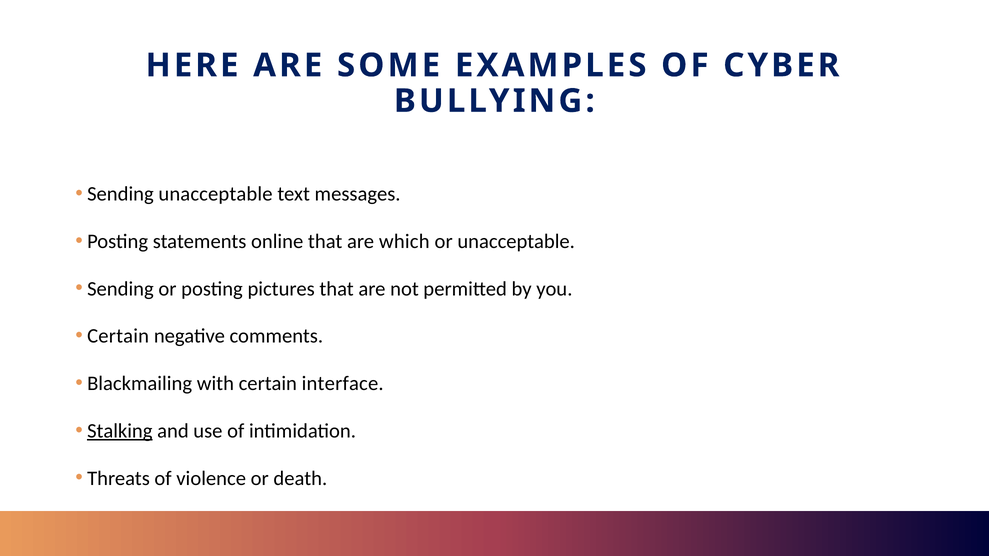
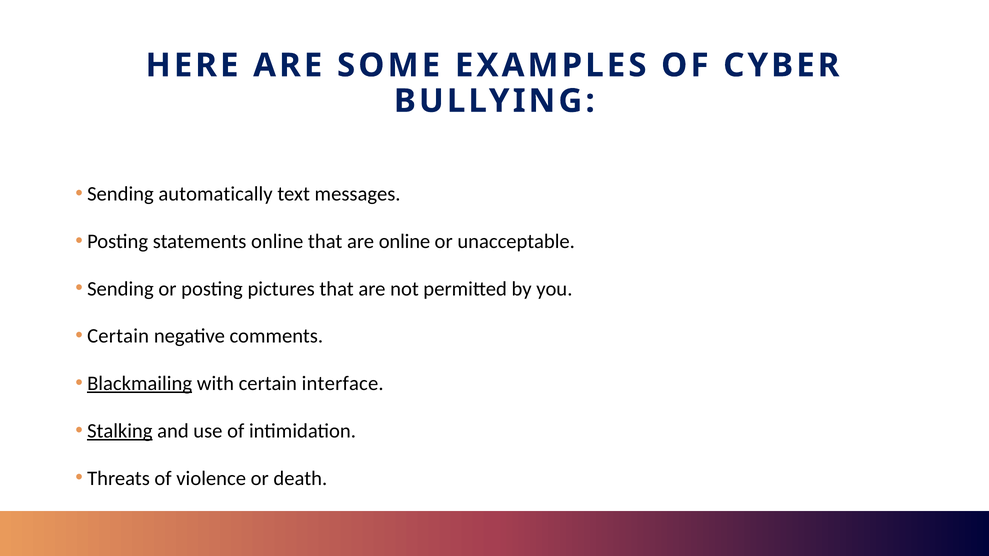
Sending unacceptable: unacceptable -> automatically (216, 194)
are which: which -> online (404, 242)
Blackmailing underline: none -> present (140, 384)
